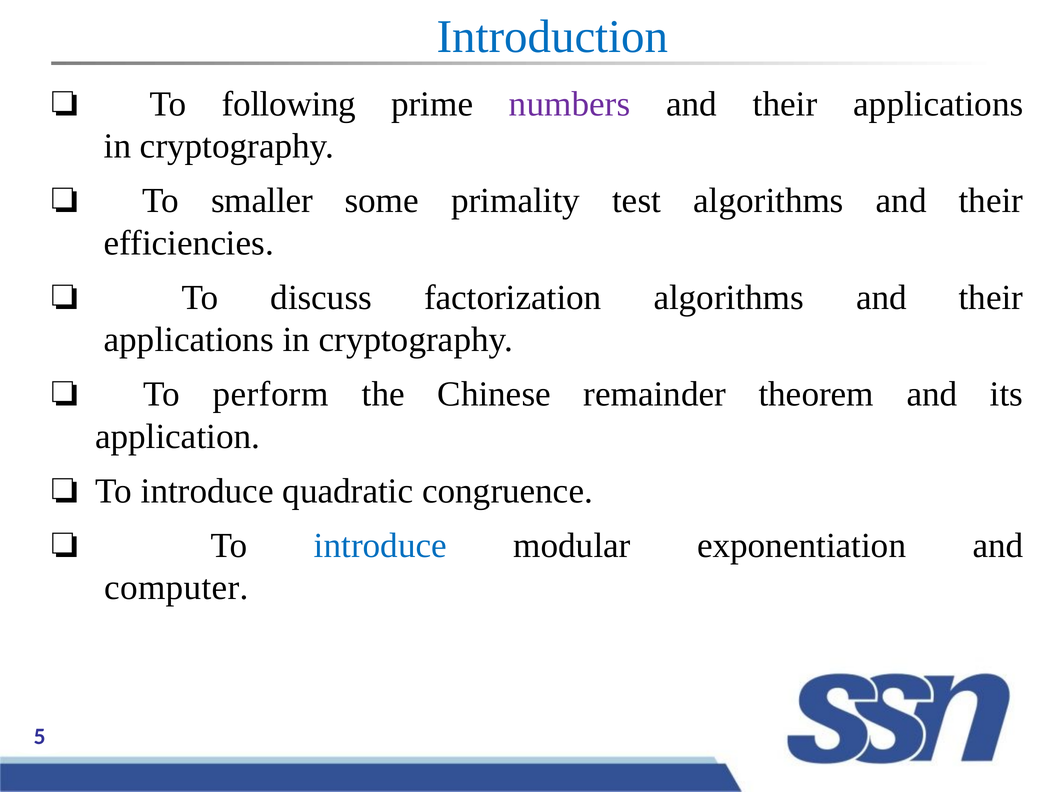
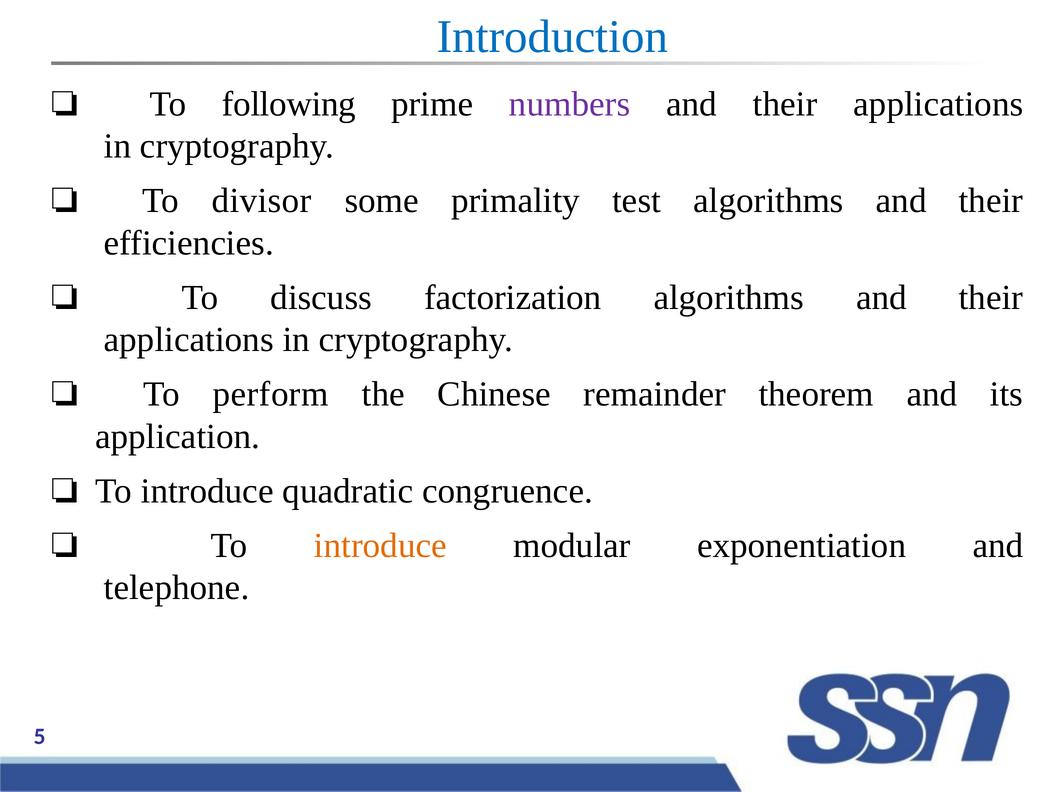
smaller: smaller -> divisor (262, 201)
introduce colour: blue -> orange (380, 546)
computer: computer -> telephone (177, 588)
